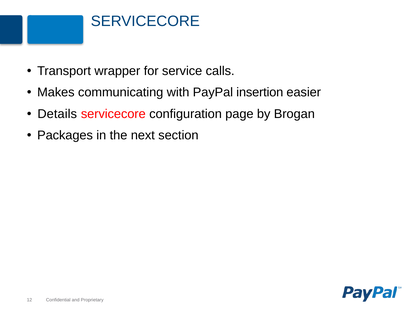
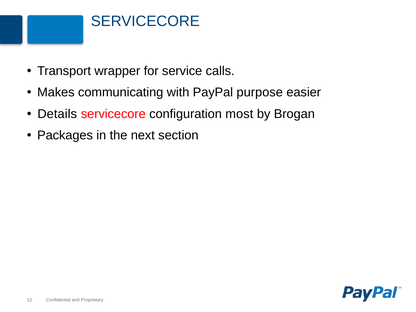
insertion: insertion -> purpose (260, 92)
page: page -> most (239, 114)
